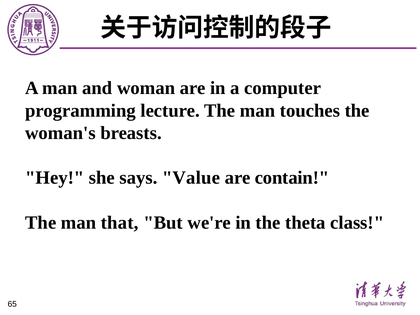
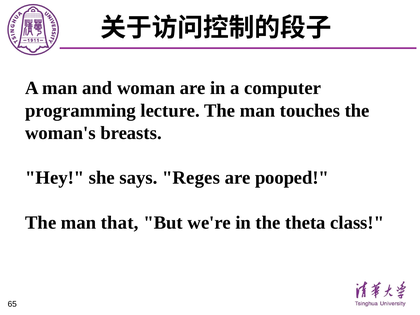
Value: Value -> Reges (191, 178)
contain: contain -> pooped (292, 178)
